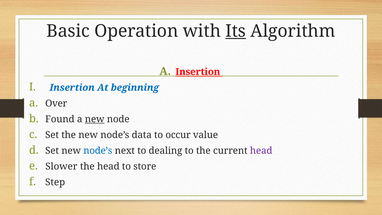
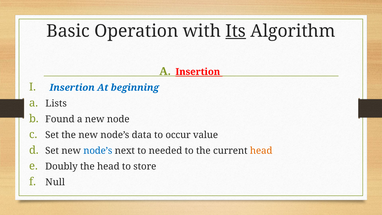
Over: Over -> Lists (56, 103)
new underline: present -> none (95, 119)
dealing: dealing -> needed (165, 151)
head colour: purple -> orange (261, 151)
Slower: Slower -> Doubly (61, 166)
Step: Step -> Null (55, 182)
